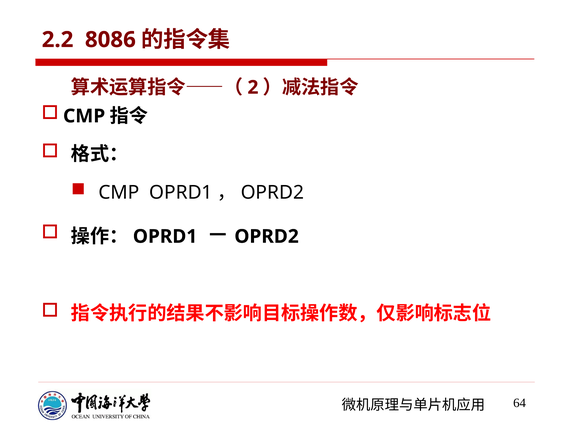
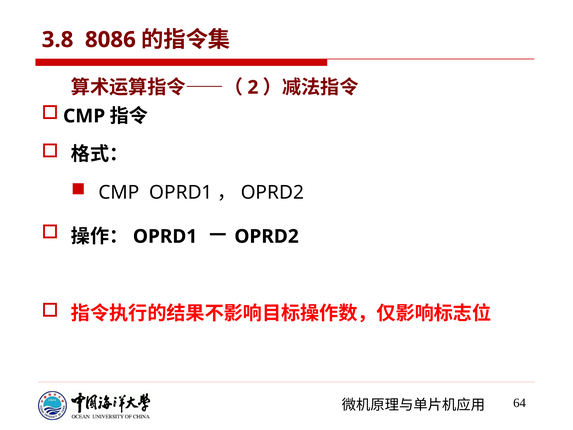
2.2: 2.2 -> 3.8 (58, 40)
